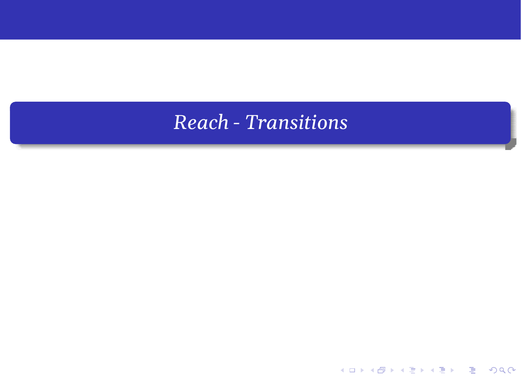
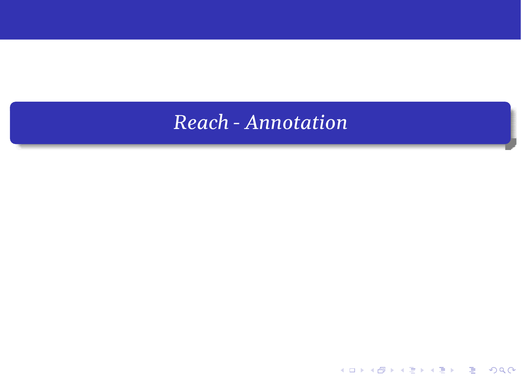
Transitions: Transitions -> Annotation (297, 123)
